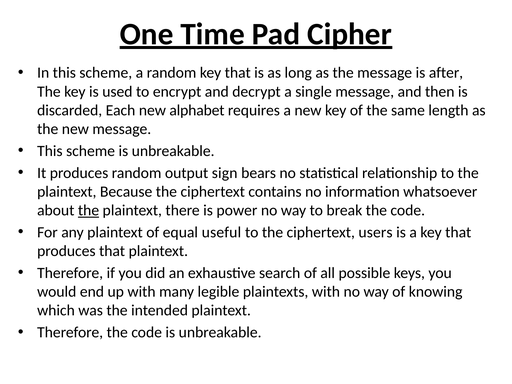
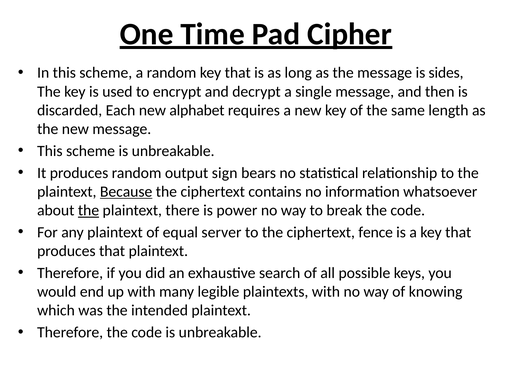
after: after -> sides (446, 73)
Because underline: none -> present (126, 192)
useful: useful -> server (222, 232)
users: users -> fence (376, 232)
